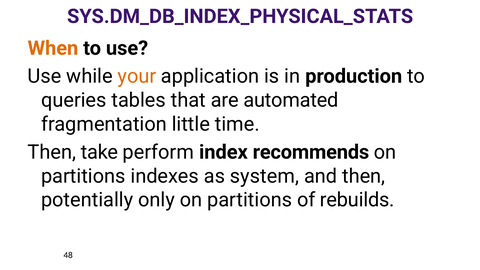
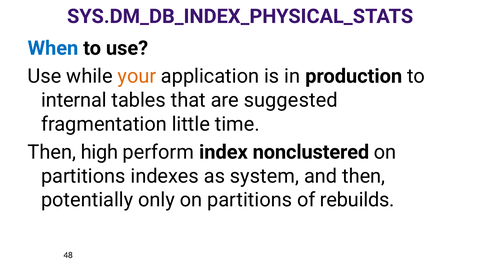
When colour: orange -> blue (53, 48)
queries: queries -> internal (74, 100)
automated: automated -> suggested (291, 100)
take: take -> high (99, 152)
recommends: recommends -> nonclustered (311, 152)
